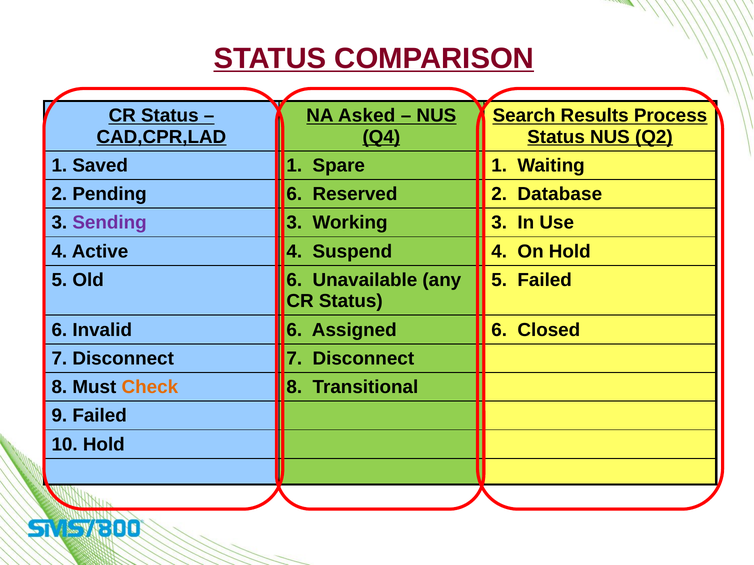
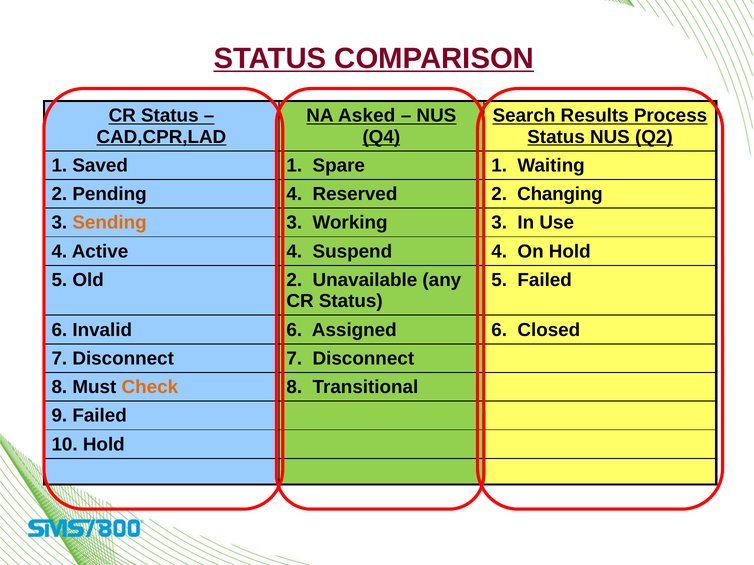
Pending 6: 6 -> 4 (294, 194)
Database: Database -> Changing (560, 194)
Sending colour: purple -> orange (110, 223)
Old 6: 6 -> 2 (294, 280)
